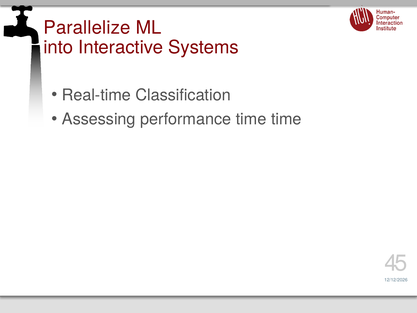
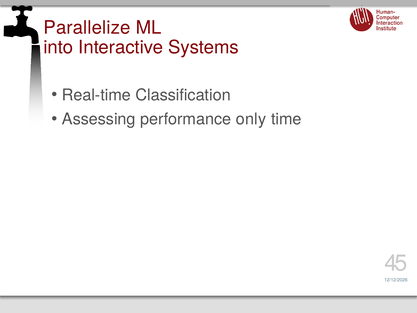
performance time: time -> only (251, 119)
